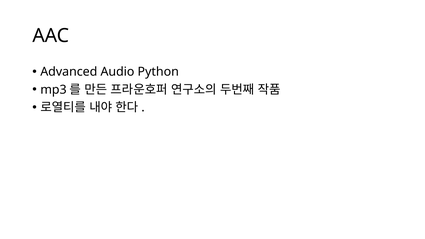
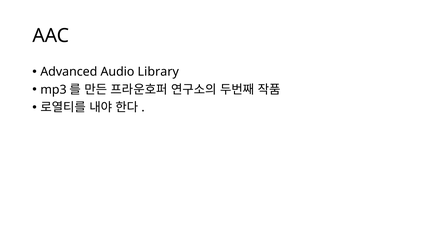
Python: Python -> Library (158, 72)
